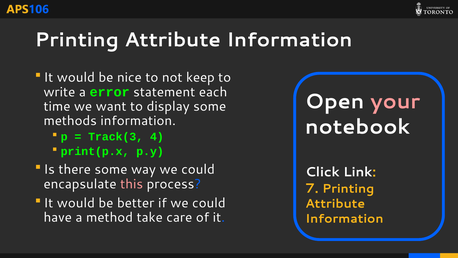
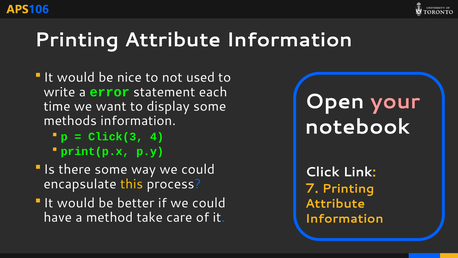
keep: keep -> used (200, 77)
Track(3: Track(3 -> Click(3 (116, 136)
this colour: pink -> yellow (132, 184)
